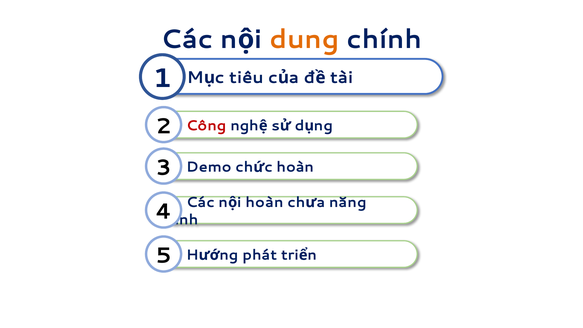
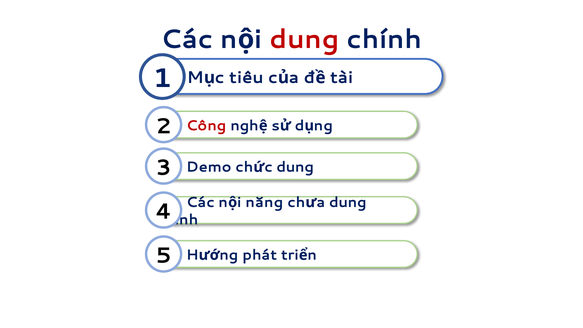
dung colour: orange -> red (304, 39)
hoàn: hoàn -> dung (295, 167)
hoàn: hoàn -> năng (264, 202)
năng: năng -> dung (348, 202)
